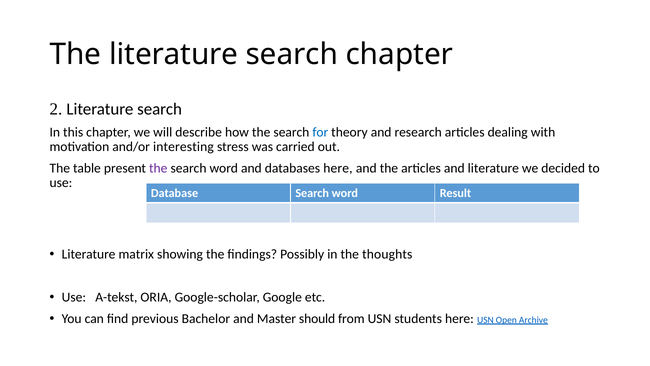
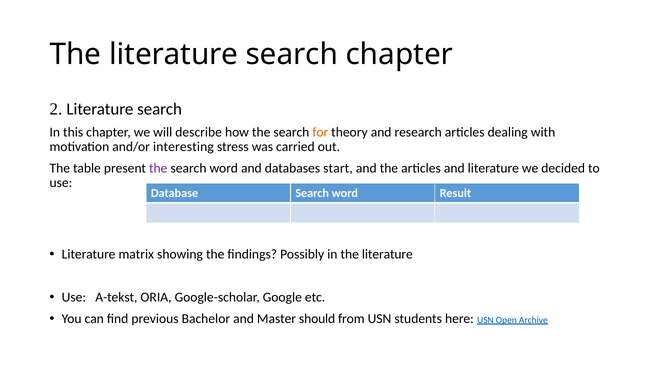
for colour: blue -> orange (320, 132)
databases here: here -> start (338, 168)
in the thoughts: thoughts -> literature (387, 254)
